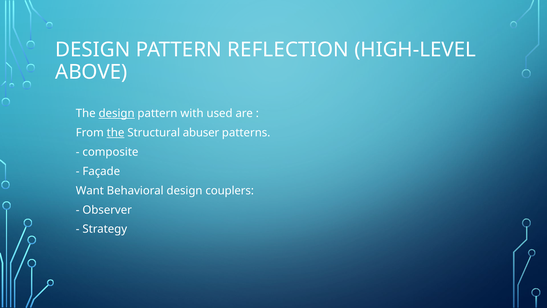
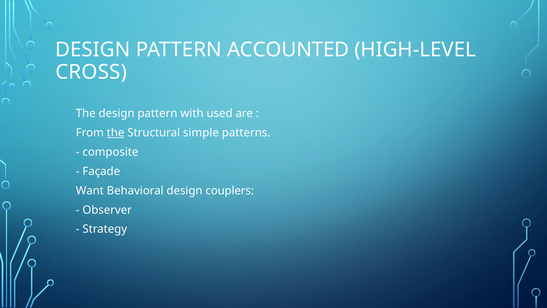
REFLECTION: REFLECTION -> ACCOUNTED (288, 50)
ABOVE: ABOVE -> CROSS (91, 72)
design underline: present -> none (117, 113)
abuser: abuser -> simple (201, 133)
